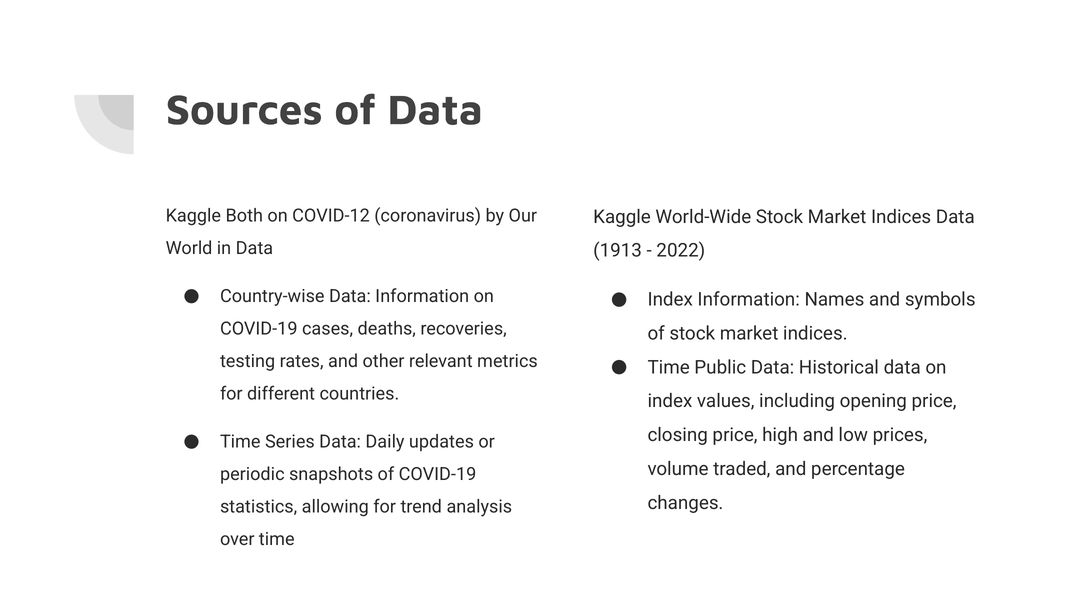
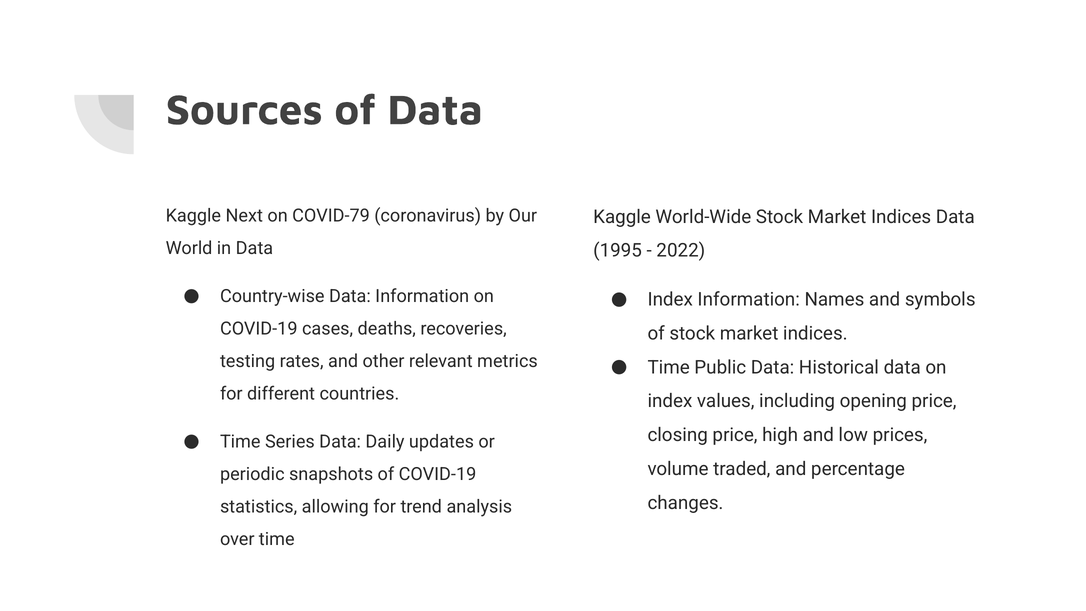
Both: Both -> Next (244, 216)
COVID-12: COVID-12 -> COVID-79 (331, 216)
1913: 1913 -> 1995 (618, 251)
